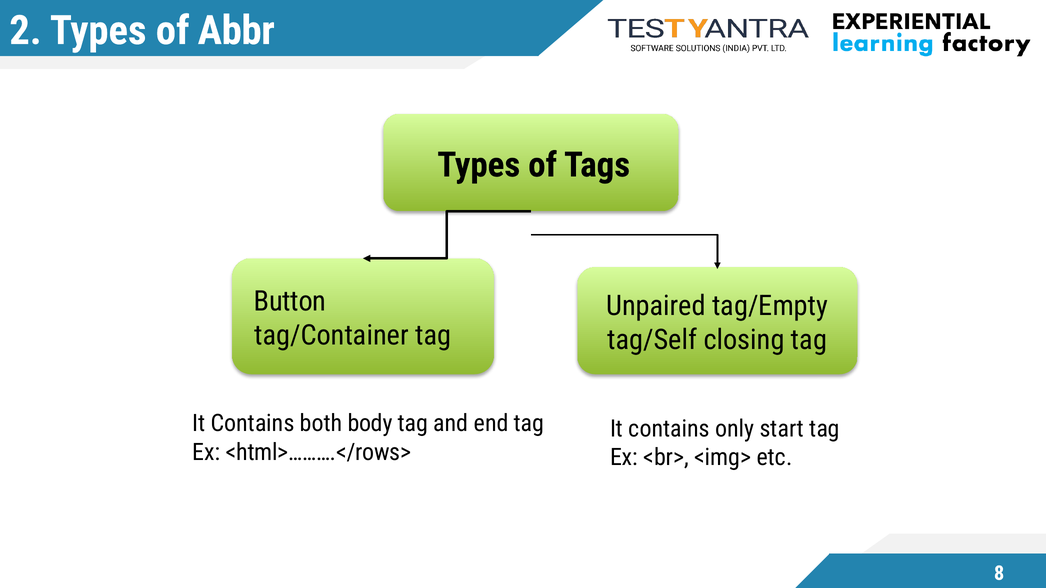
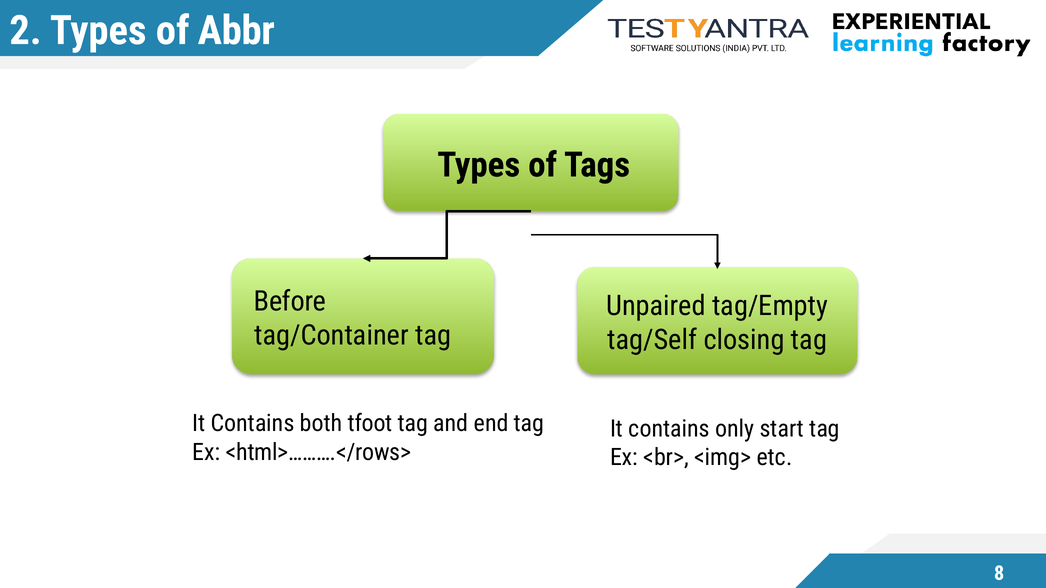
Button: Button -> Before (290, 301)
body: body -> tfoot (370, 424)
